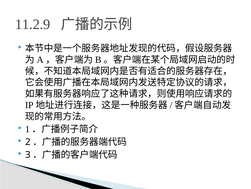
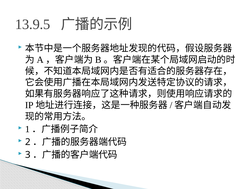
11.2.9: 11.2.9 -> 13.9.5 (33, 24)
